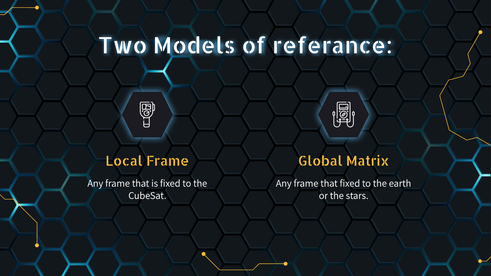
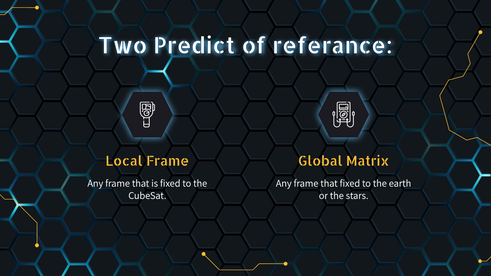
Models: Models -> Predict (194, 46)
